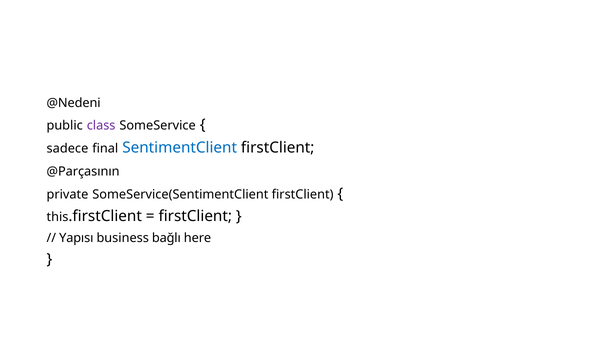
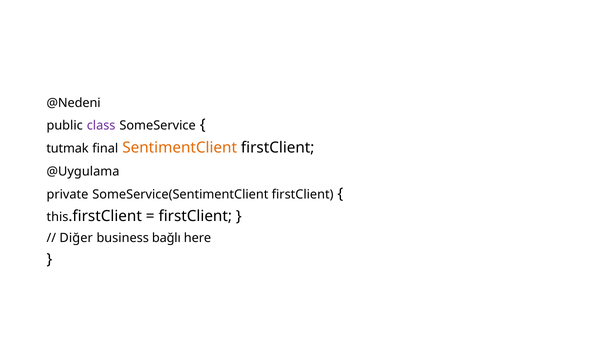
sadece: sadece -> tutmak (68, 148)
SentimentClient colour: blue -> orange (180, 148)
@Parçasının: @Parçasının -> @Uygulama (83, 171)
Yapısı: Yapısı -> Diğer (76, 238)
